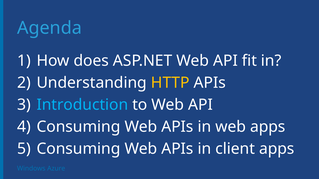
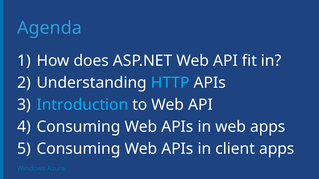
HTTP colour: yellow -> light blue (170, 83)
